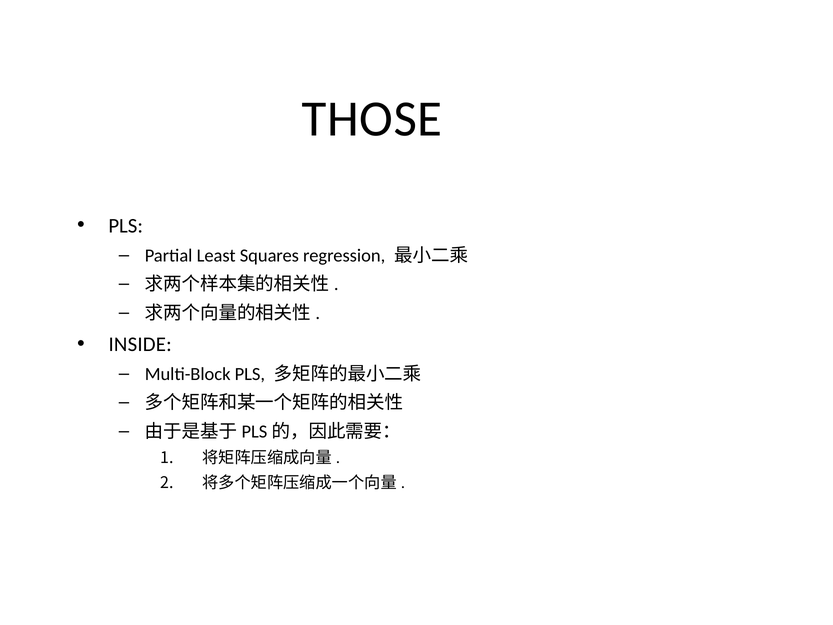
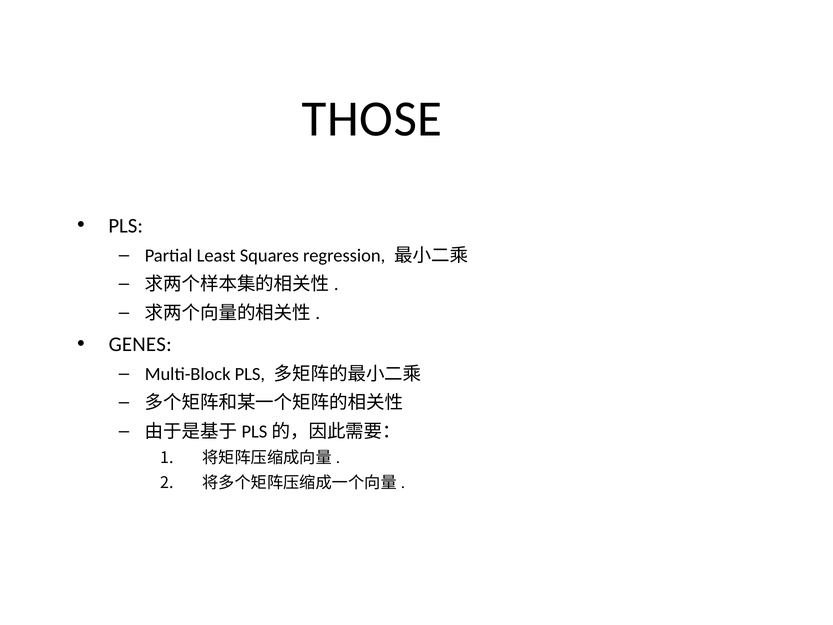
INSIDE: INSIDE -> GENES (140, 344)
